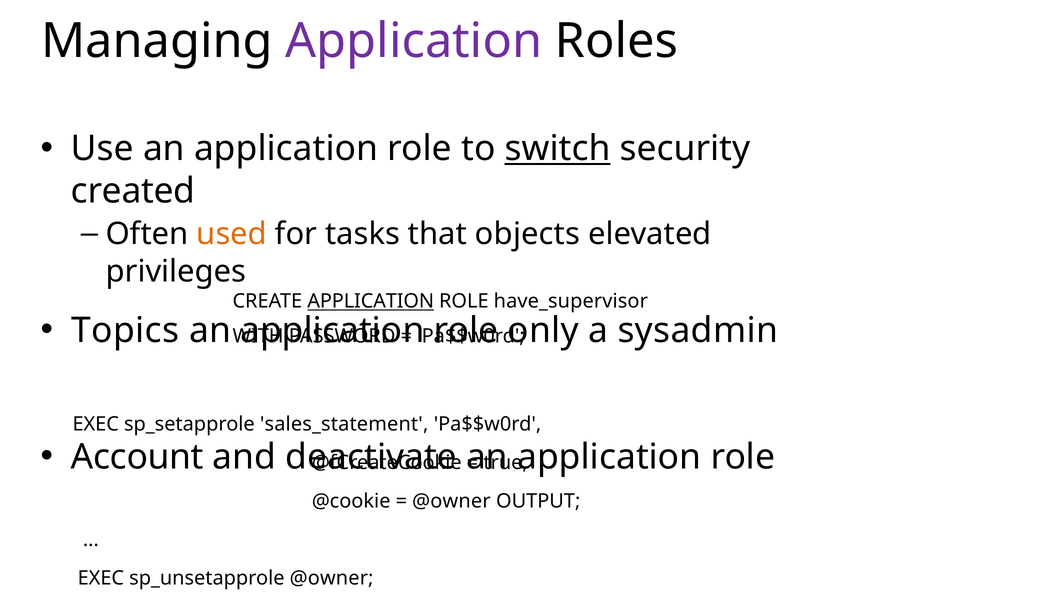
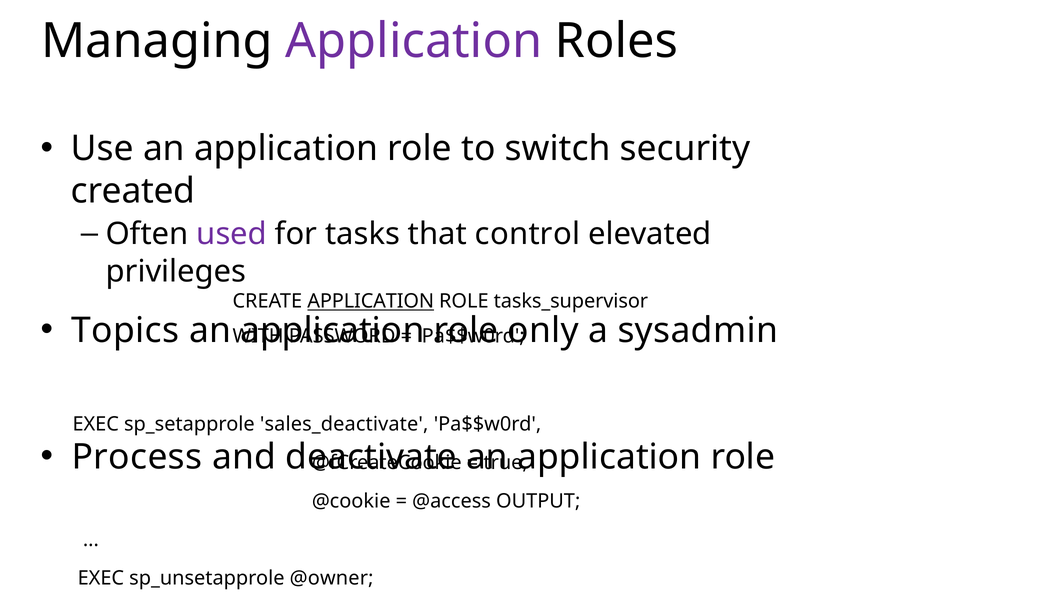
switch underline: present -> none (558, 149)
used colour: orange -> purple (232, 234)
objects: objects -> control (527, 234)
have_supervisor: have_supervisor -> tasks_supervisor (571, 302)
sales_statement: sales_statement -> sales_deactivate (344, 424)
Account: Account -> Process (137, 457)
@owner: @owner -> @access (452, 502)
